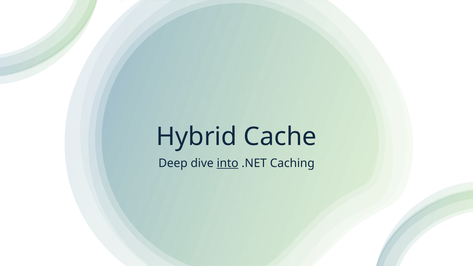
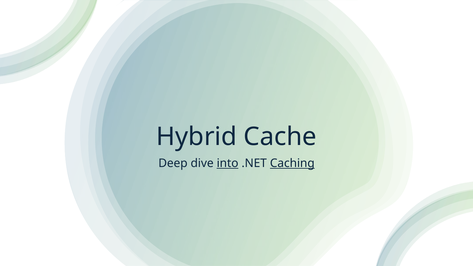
Caching underline: none -> present (292, 163)
